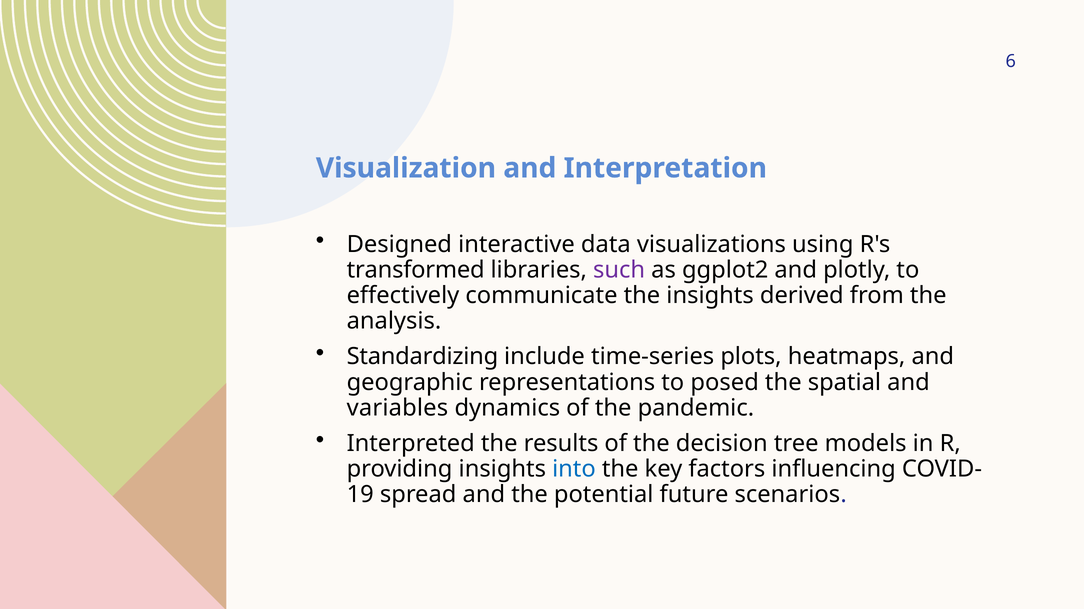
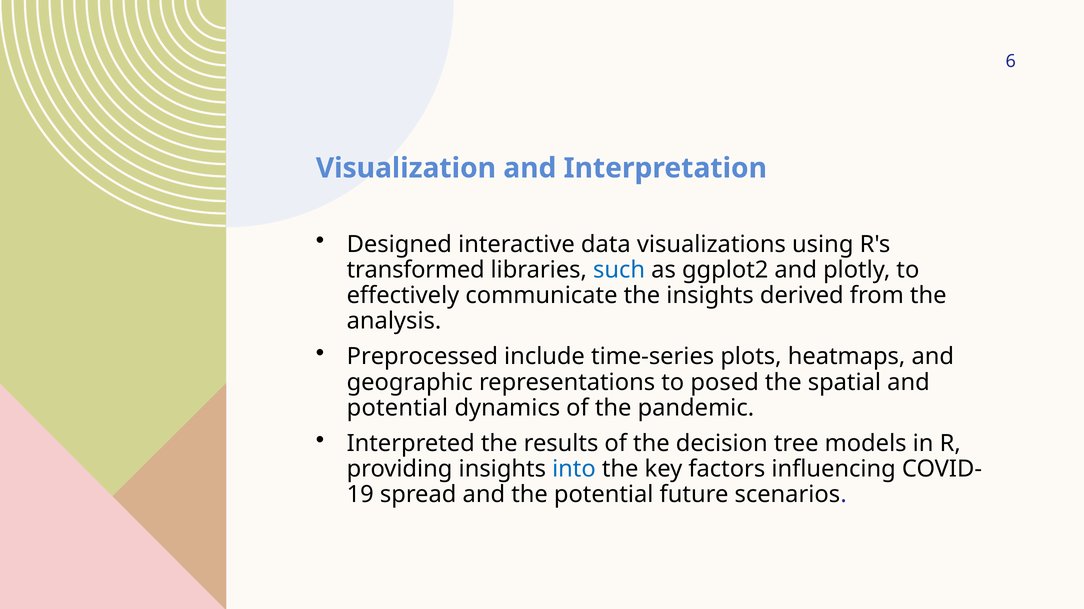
such colour: purple -> blue (619, 270)
Standardizing: Standardizing -> Preprocessed (422, 357)
variables: variables -> potential (397, 408)
